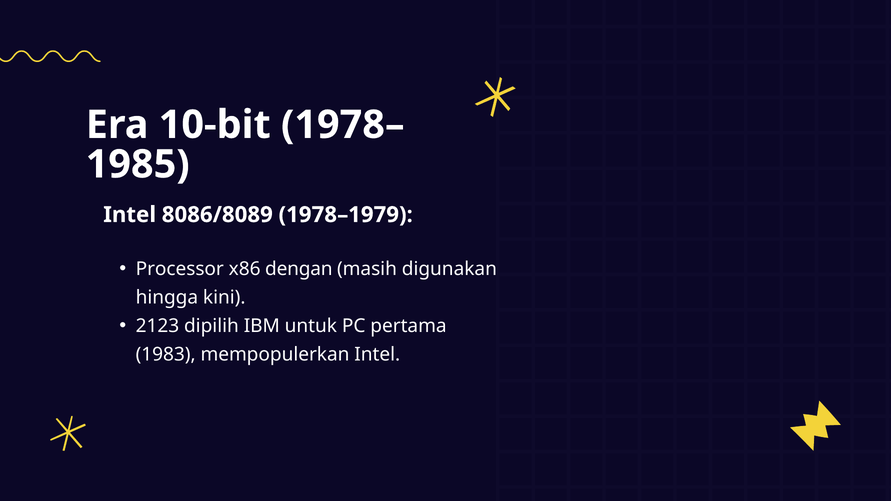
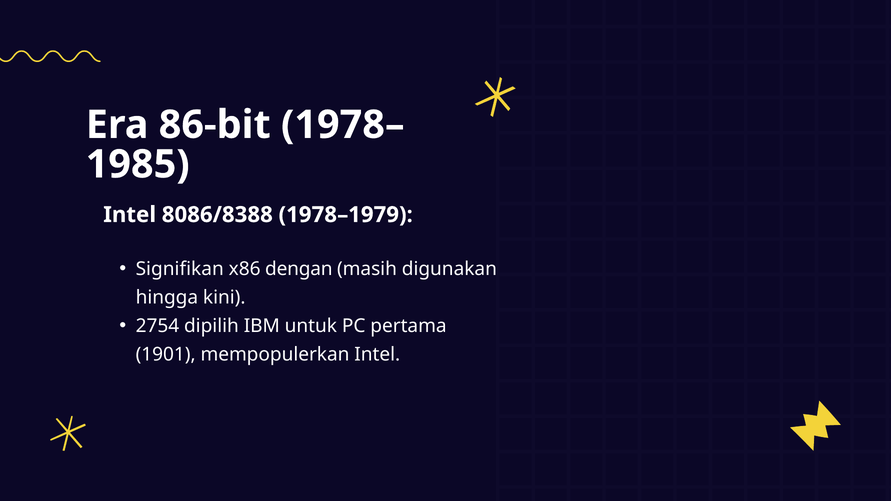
10-bit: 10-bit -> 86-bit (215, 125)
8086/8089: 8086/8089 -> 8086/8388 (217, 215)
Processor: Processor -> Signifikan (180, 269)
2123: 2123 -> 2754 (157, 326)
1983: 1983 -> 1901 (166, 355)
